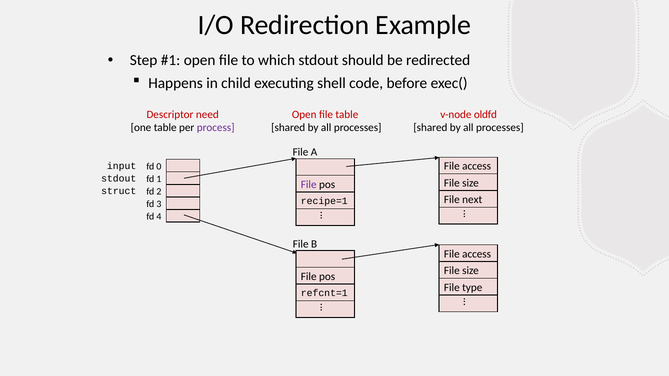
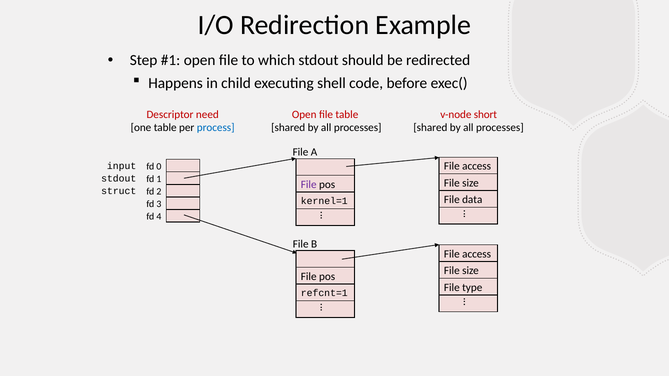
oldfd: oldfd -> short (485, 115)
process colour: purple -> blue (216, 128)
next: next -> data (472, 200)
recipe=1: recipe=1 -> kernel=1 (324, 201)
